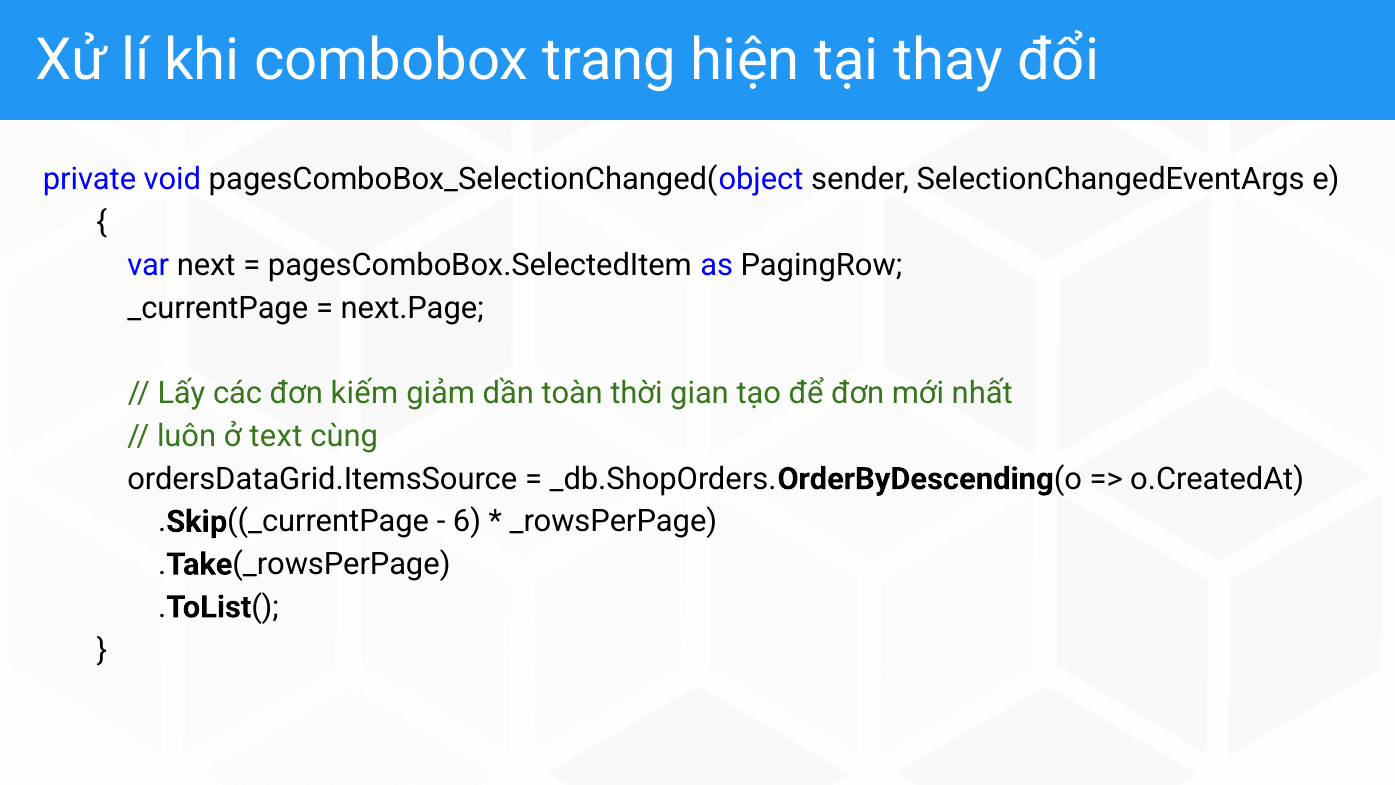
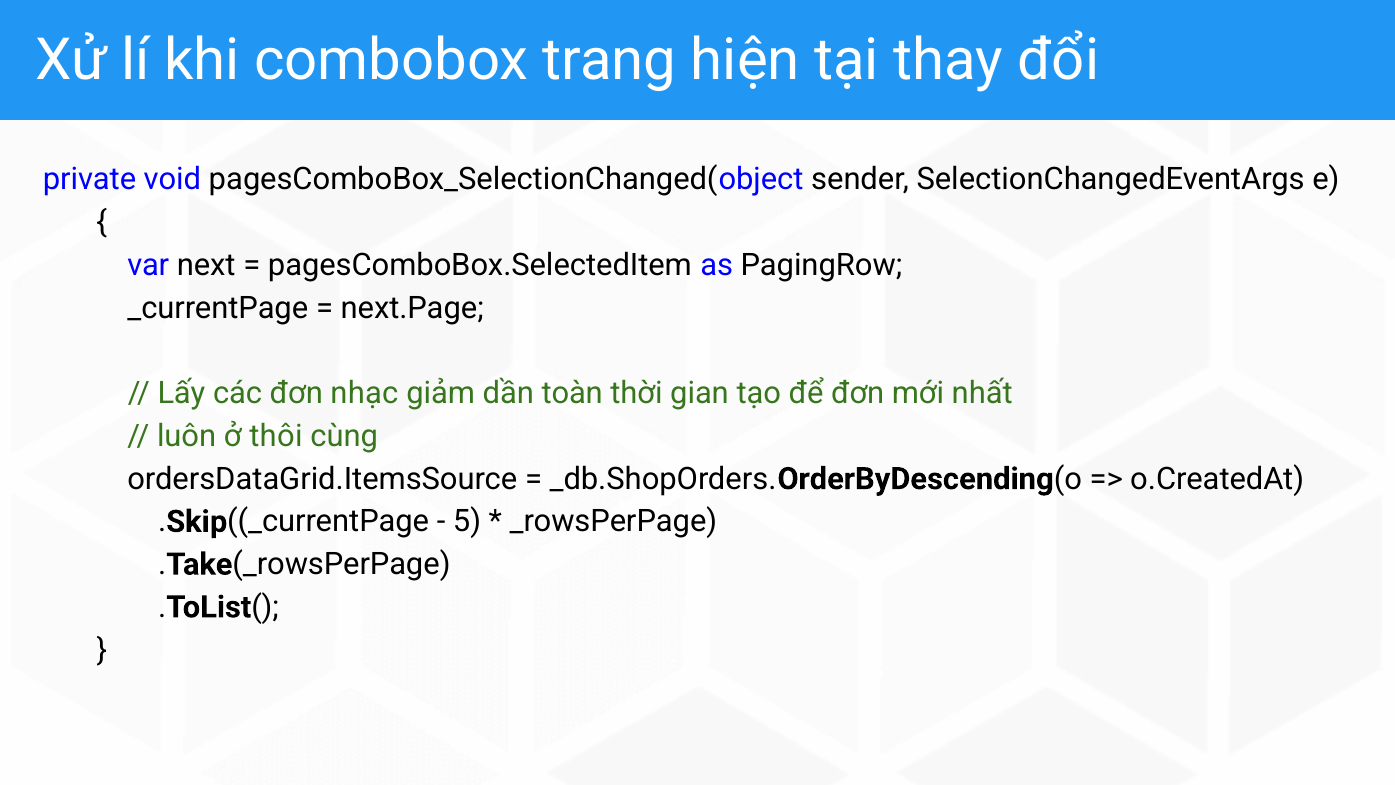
kiếm: kiếm -> nhạc (364, 393)
text: text -> thôi (276, 436)
6: 6 -> 5 (467, 522)
